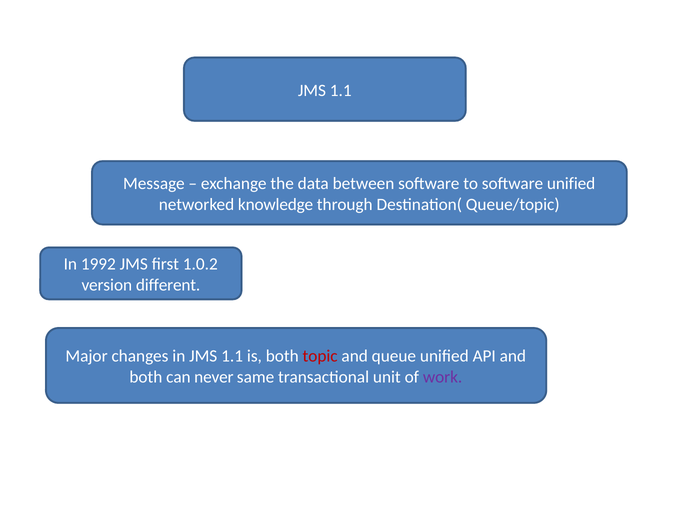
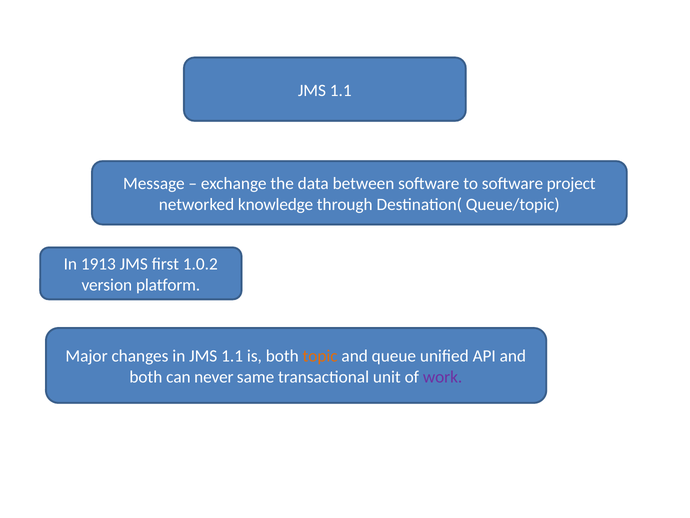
software unified: unified -> project (571, 183)
1992: 1992 -> 1913 (98, 264)
different: different -> platform (168, 285)
topic colour: red -> orange (320, 356)
